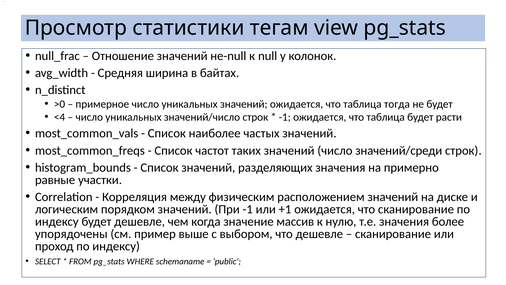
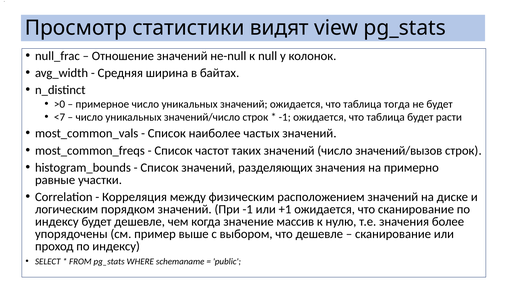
тегам: тегам -> видят (279, 28)
<4: <4 -> <7 (60, 117)
значений/среди: значений/среди -> значений/вызов (399, 150)
